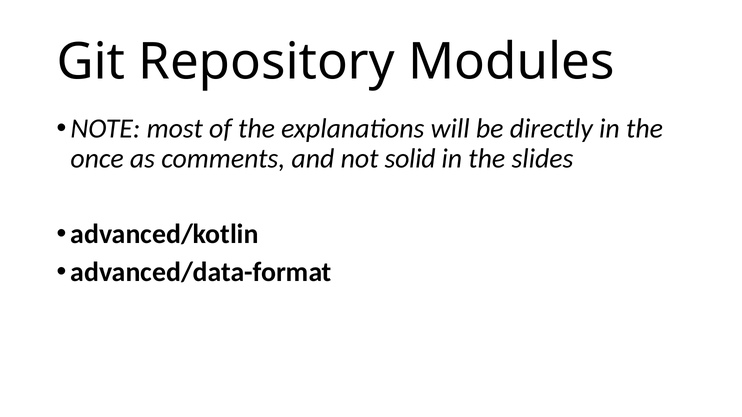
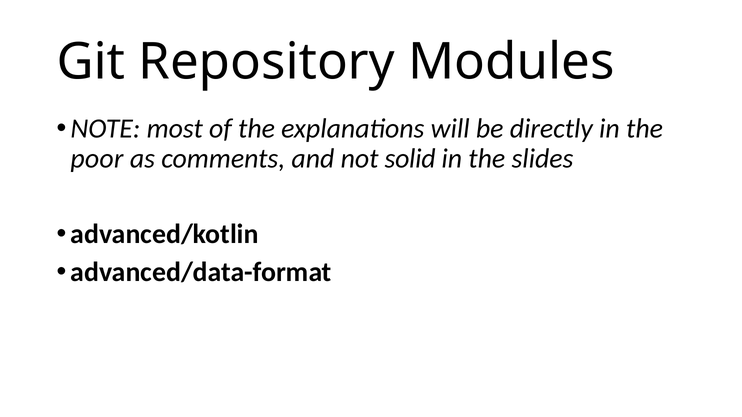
once: once -> poor (97, 159)
